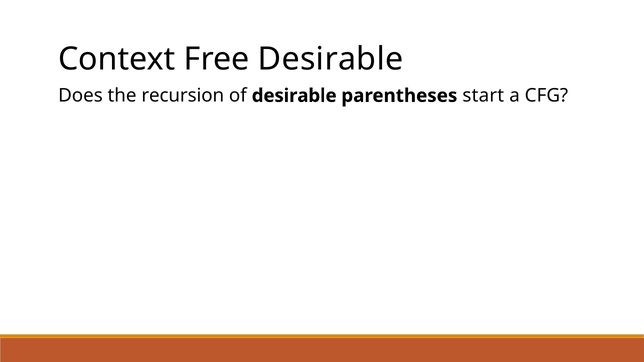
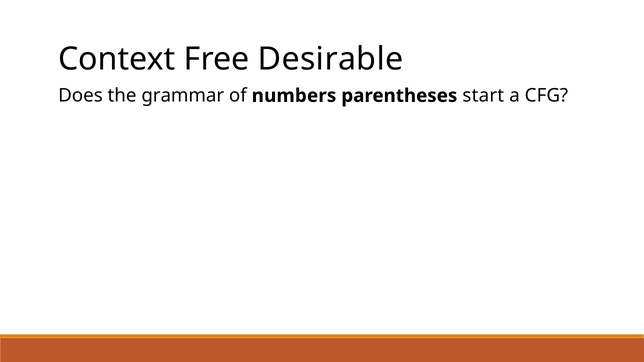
recursion: recursion -> grammar (183, 96)
of desirable: desirable -> numbers (294, 96)
